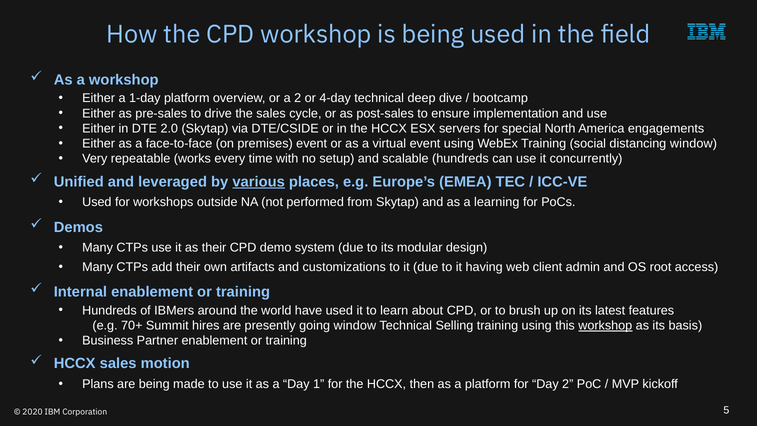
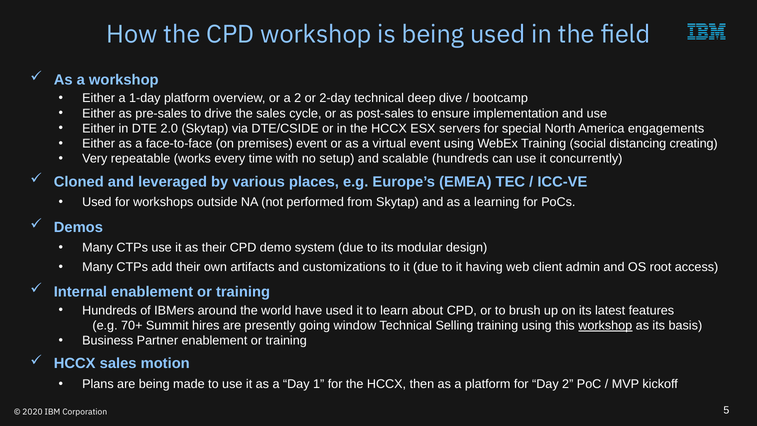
4-day: 4-day -> 2-day (335, 98)
distancing window: window -> creating (694, 144)
Unified: Unified -> Cloned (79, 182)
various underline: present -> none (259, 182)
